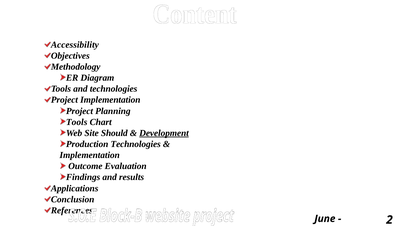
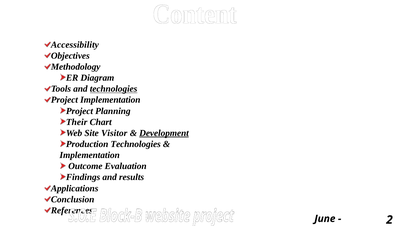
technologies underline: none -> present (114, 89)
Tools: Tools -> Their (77, 122)
Should: Should -> Visitor (114, 133)
